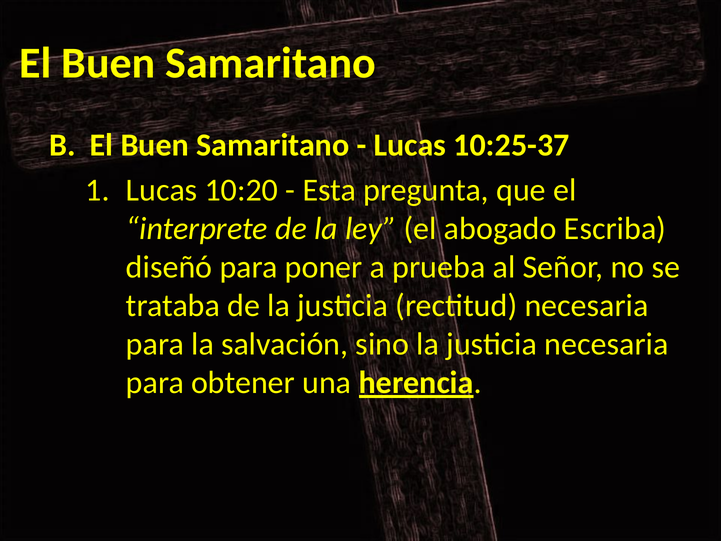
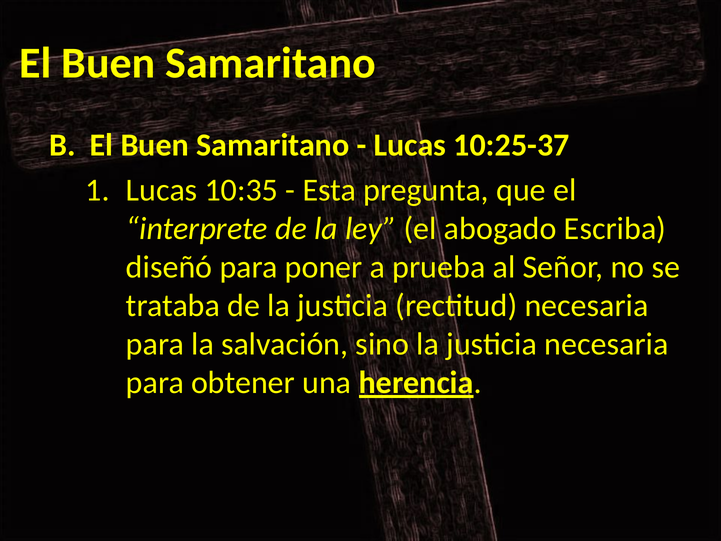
10:20: 10:20 -> 10:35 (241, 190)
